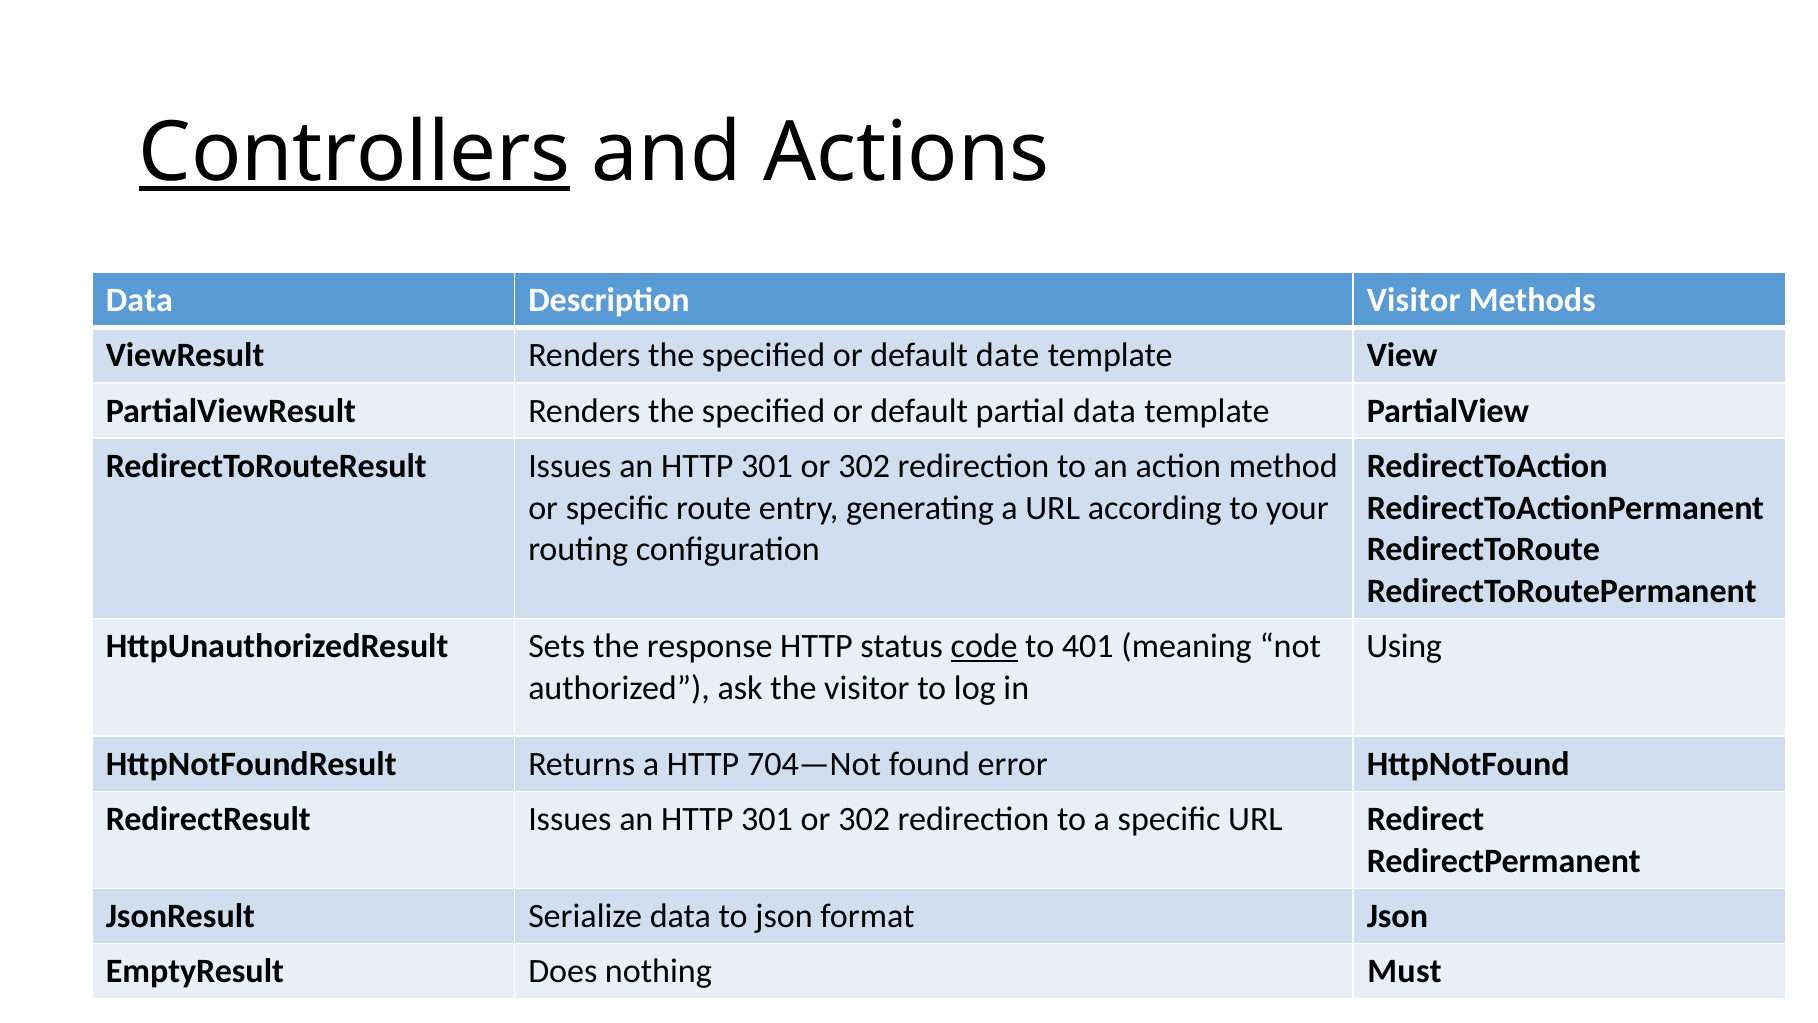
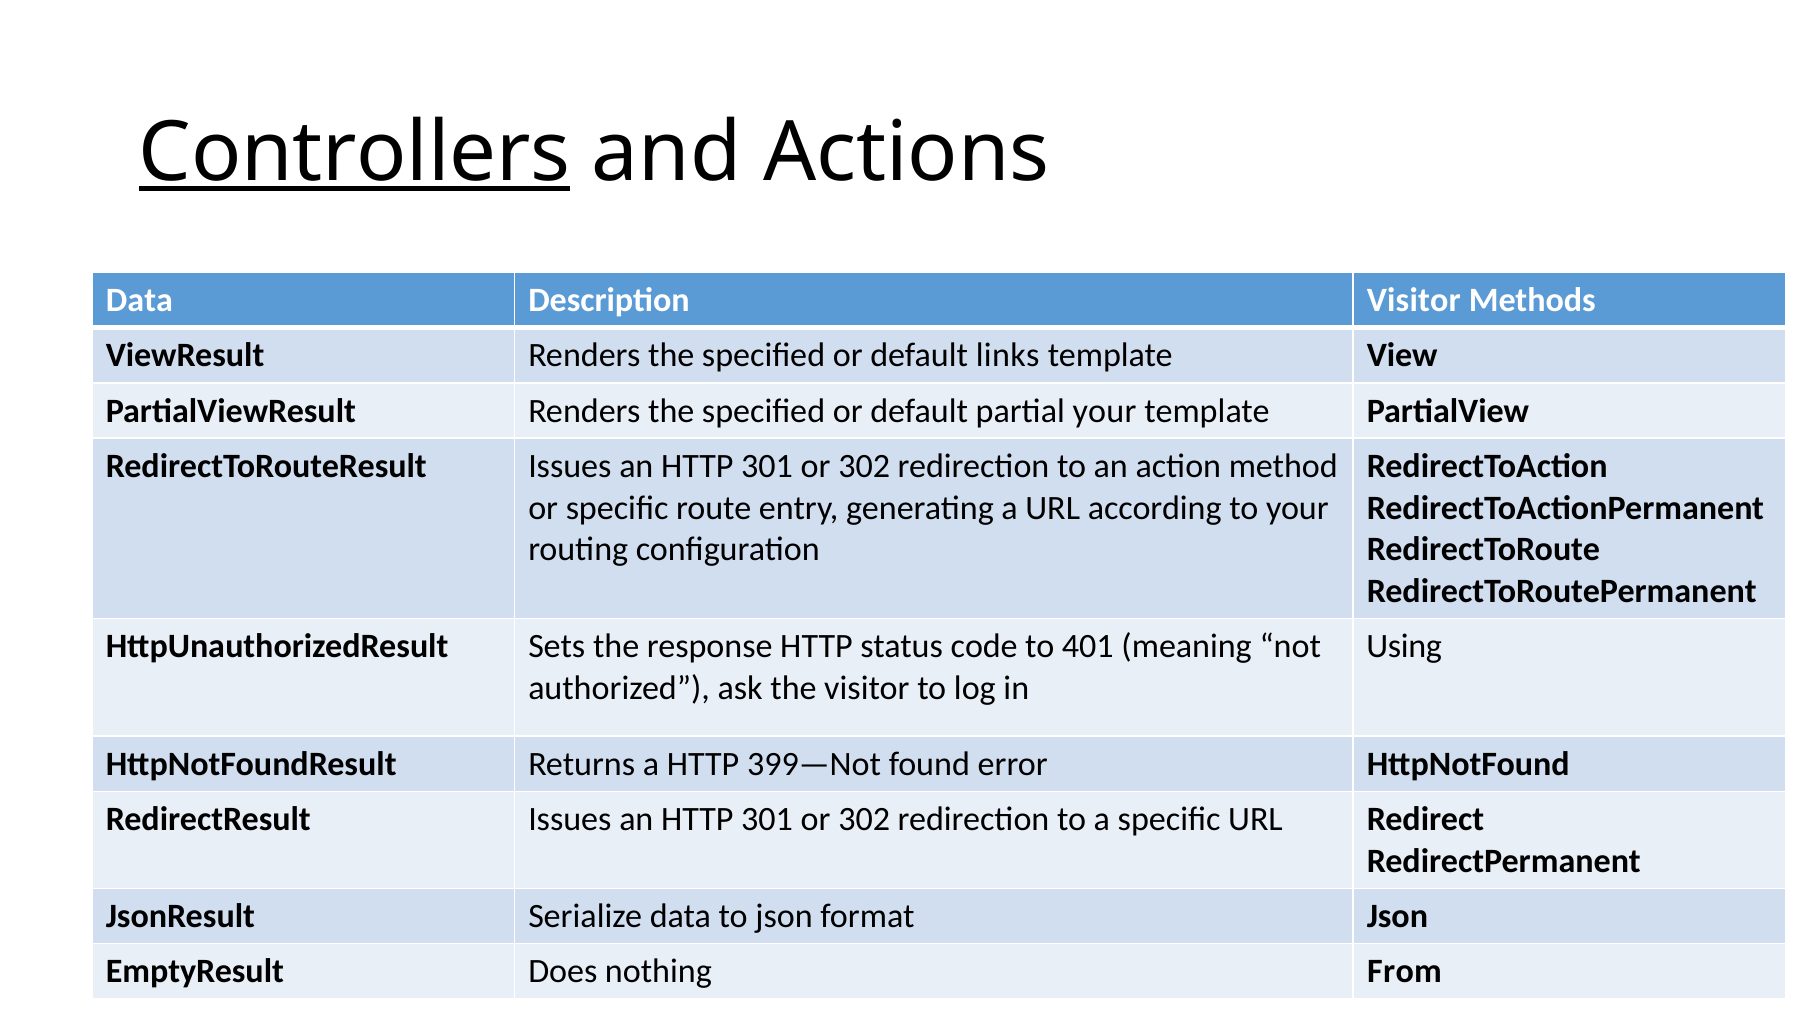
date: date -> links (1008, 356)
partial data: data -> your (1105, 411)
code underline: present -> none (984, 646)
704—Not: 704—Not -> 399—Not (814, 764)
Must: Must -> From (1405, 971)
